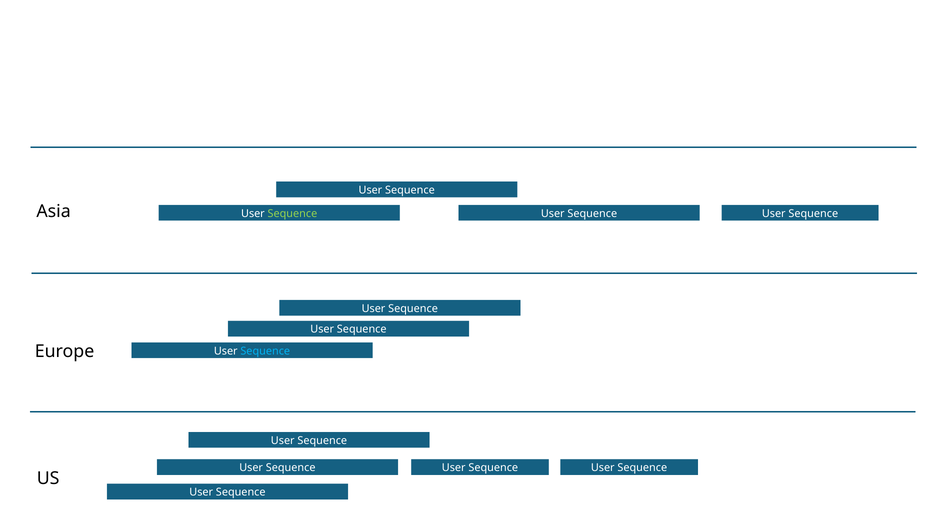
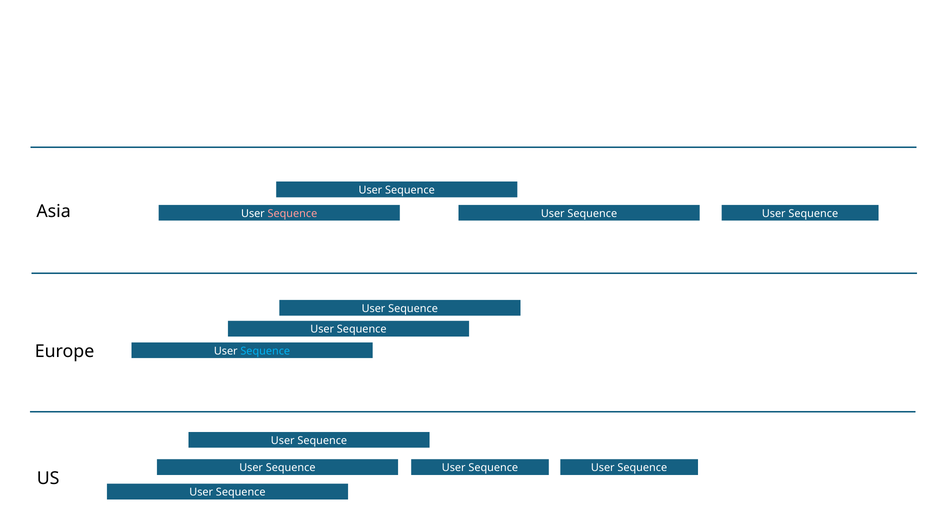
Sequence colour: light green -> pink (292, 214)
